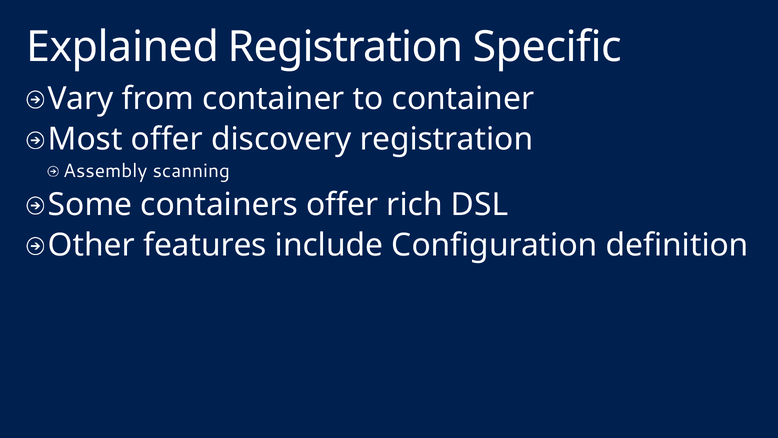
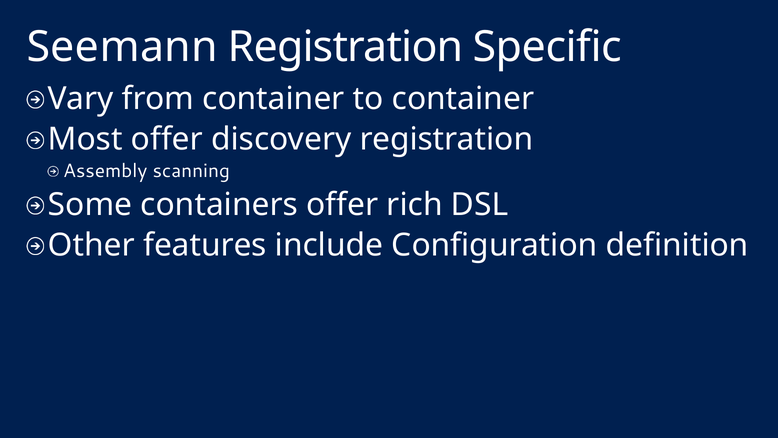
Explained: Explained -> Seemann (122, 47)
